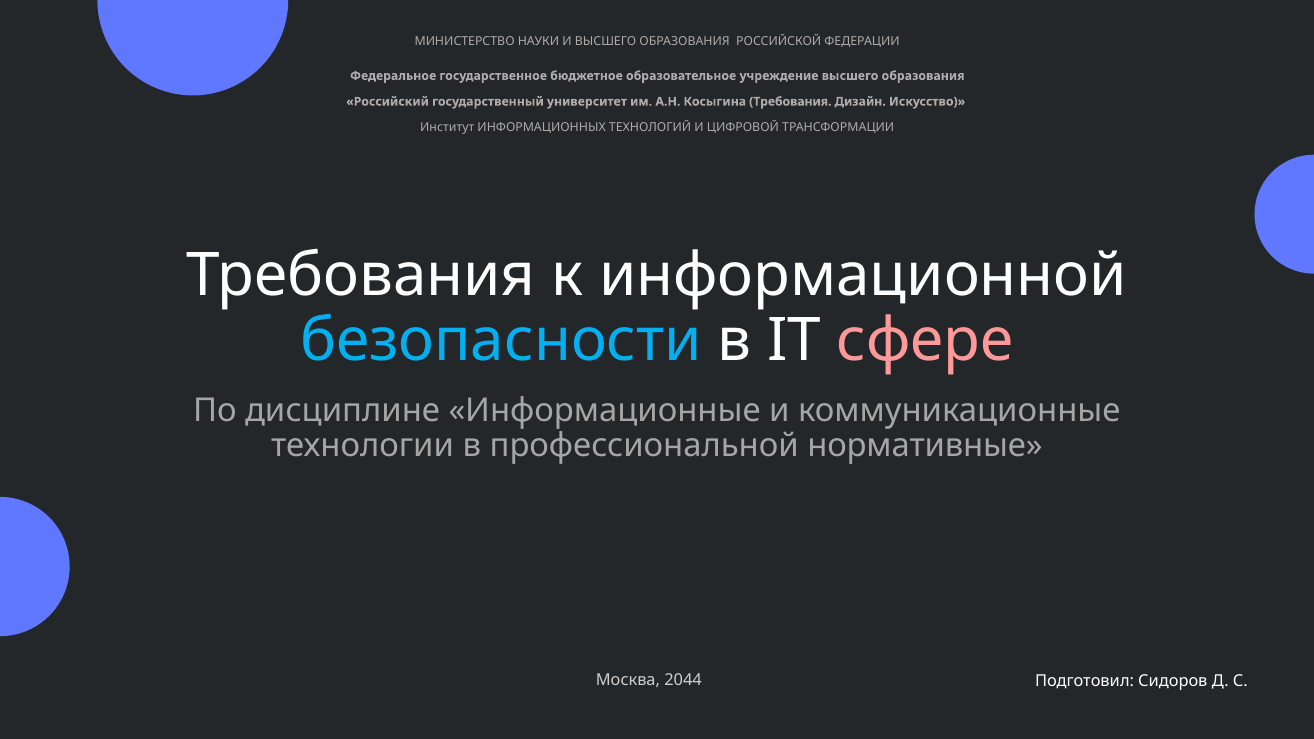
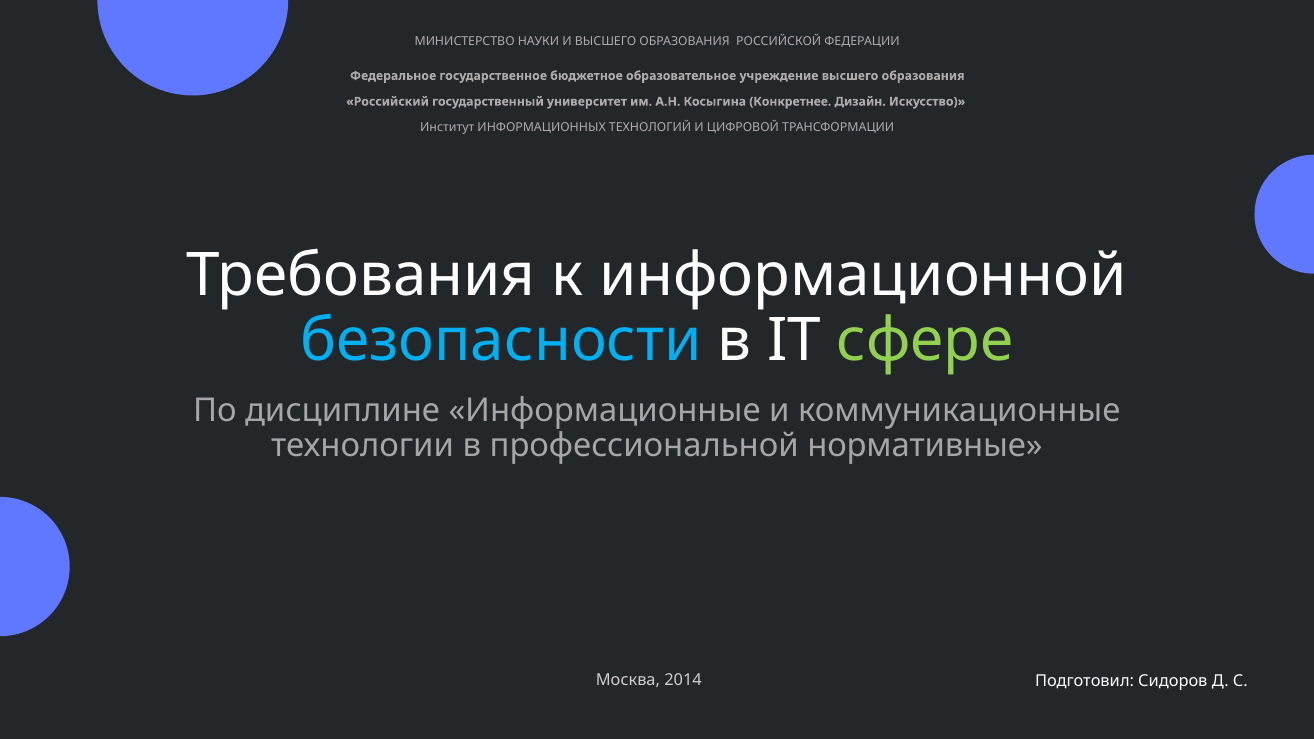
Косыгина Требования: Требования -> Конкретнее (790, 102)
сфере colour: pink -> light green (925, 340)
2044: 2044 -> 2014 (683, 680)
